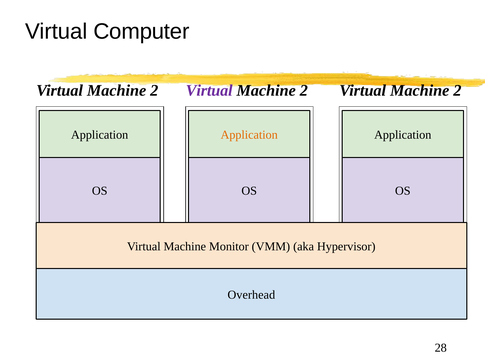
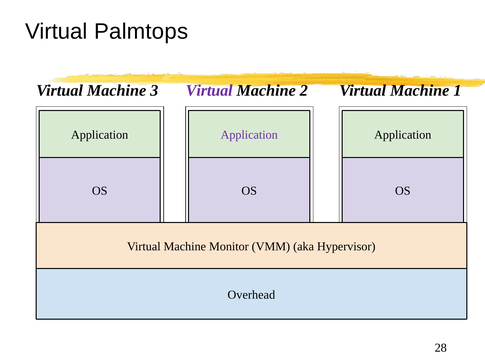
Computer: Computer -> Palmtops (141, 31)
2: 2 -> 3 (154, 90)
2 Virtual Machine 2: 2 -> 1 (457, 90)
Application colour: orange -> purple (249, 135)
